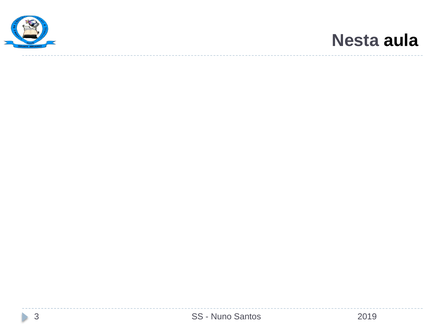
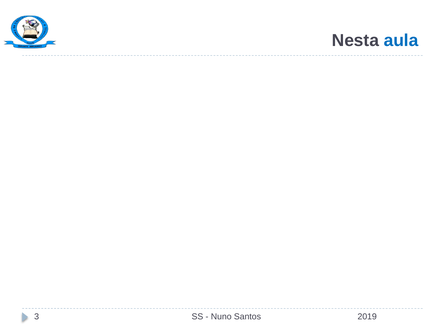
aula colour: black -> blue (401, 41)
